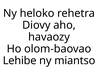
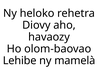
miantso: miantso -> mamelà (75, 60)
